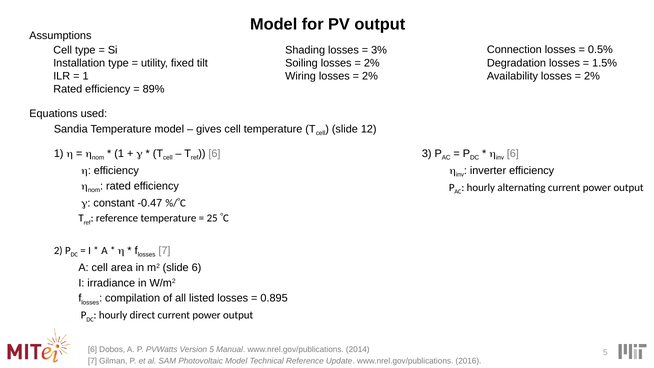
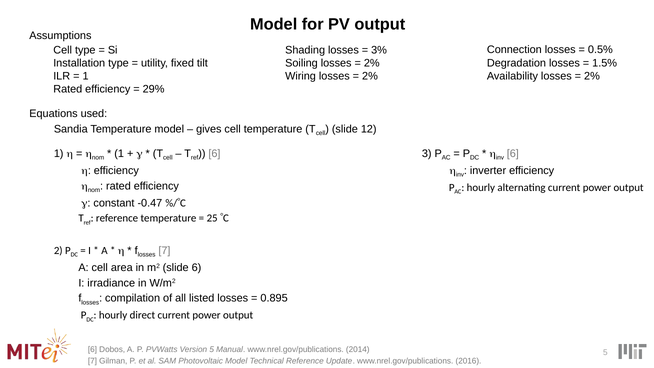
89%: 89% -> 29% (154, 89)
